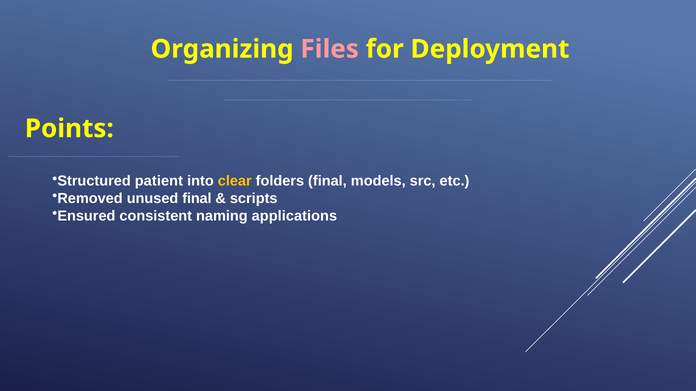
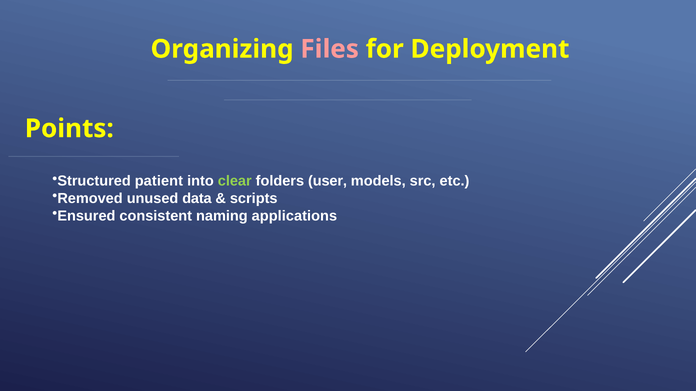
clear colour: yellow -> light green (235, 181)
folders final: final -> user (327, 181)
unused final: final -> data (197, 199)
